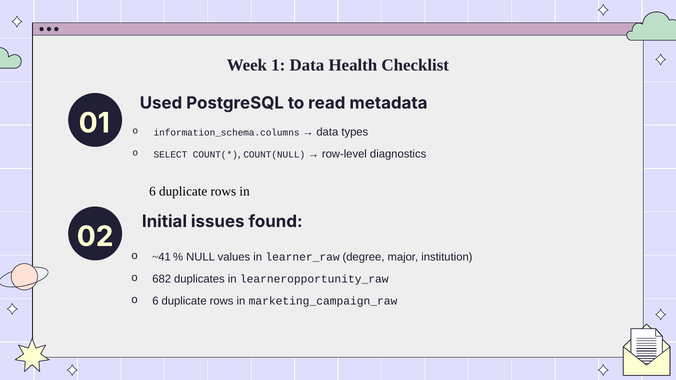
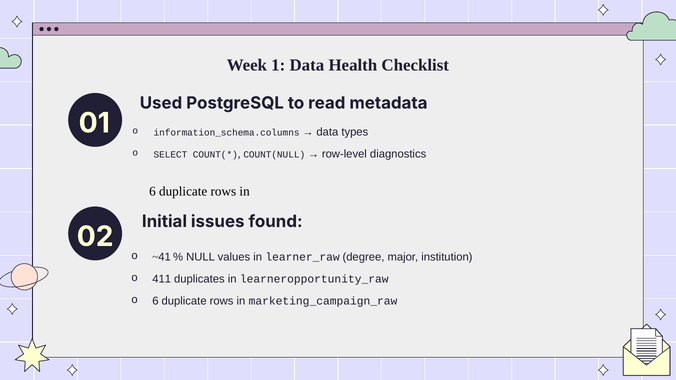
682: 682 -> 411 (162, 279)
